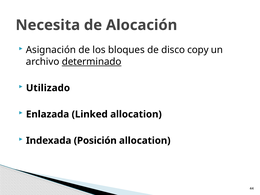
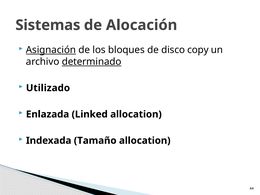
Necesita: Necesita -> Sistemas (48, 25)
Asignación underline: none -> present (51, 50)
Posición: Posición -> Tamaño (95, 141)
